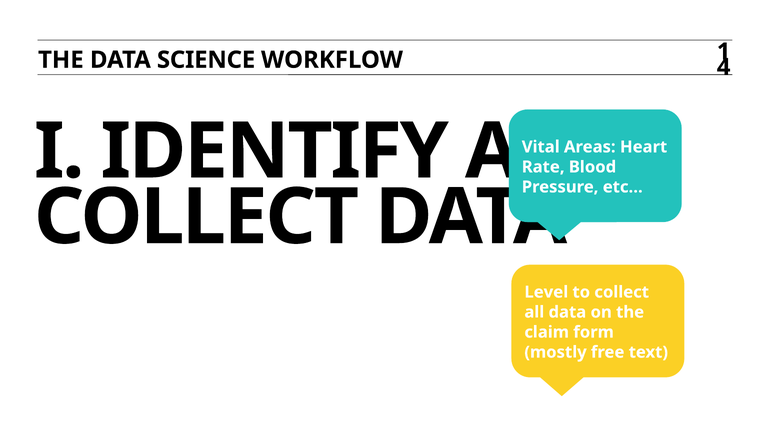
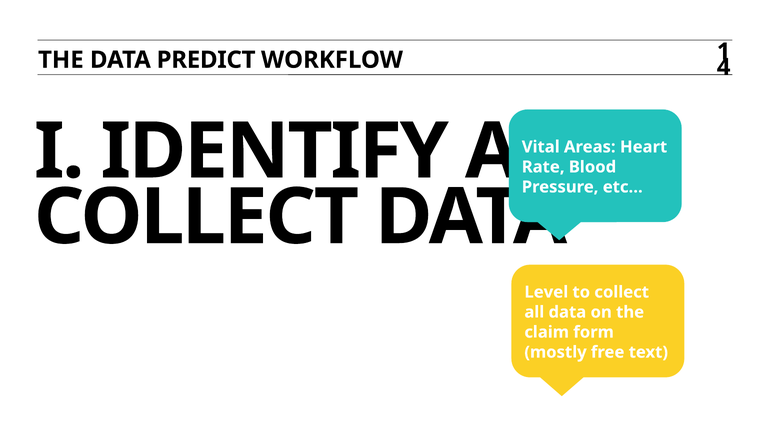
SCIENCE: SCIENCE -> PREDICT (206, 60)
